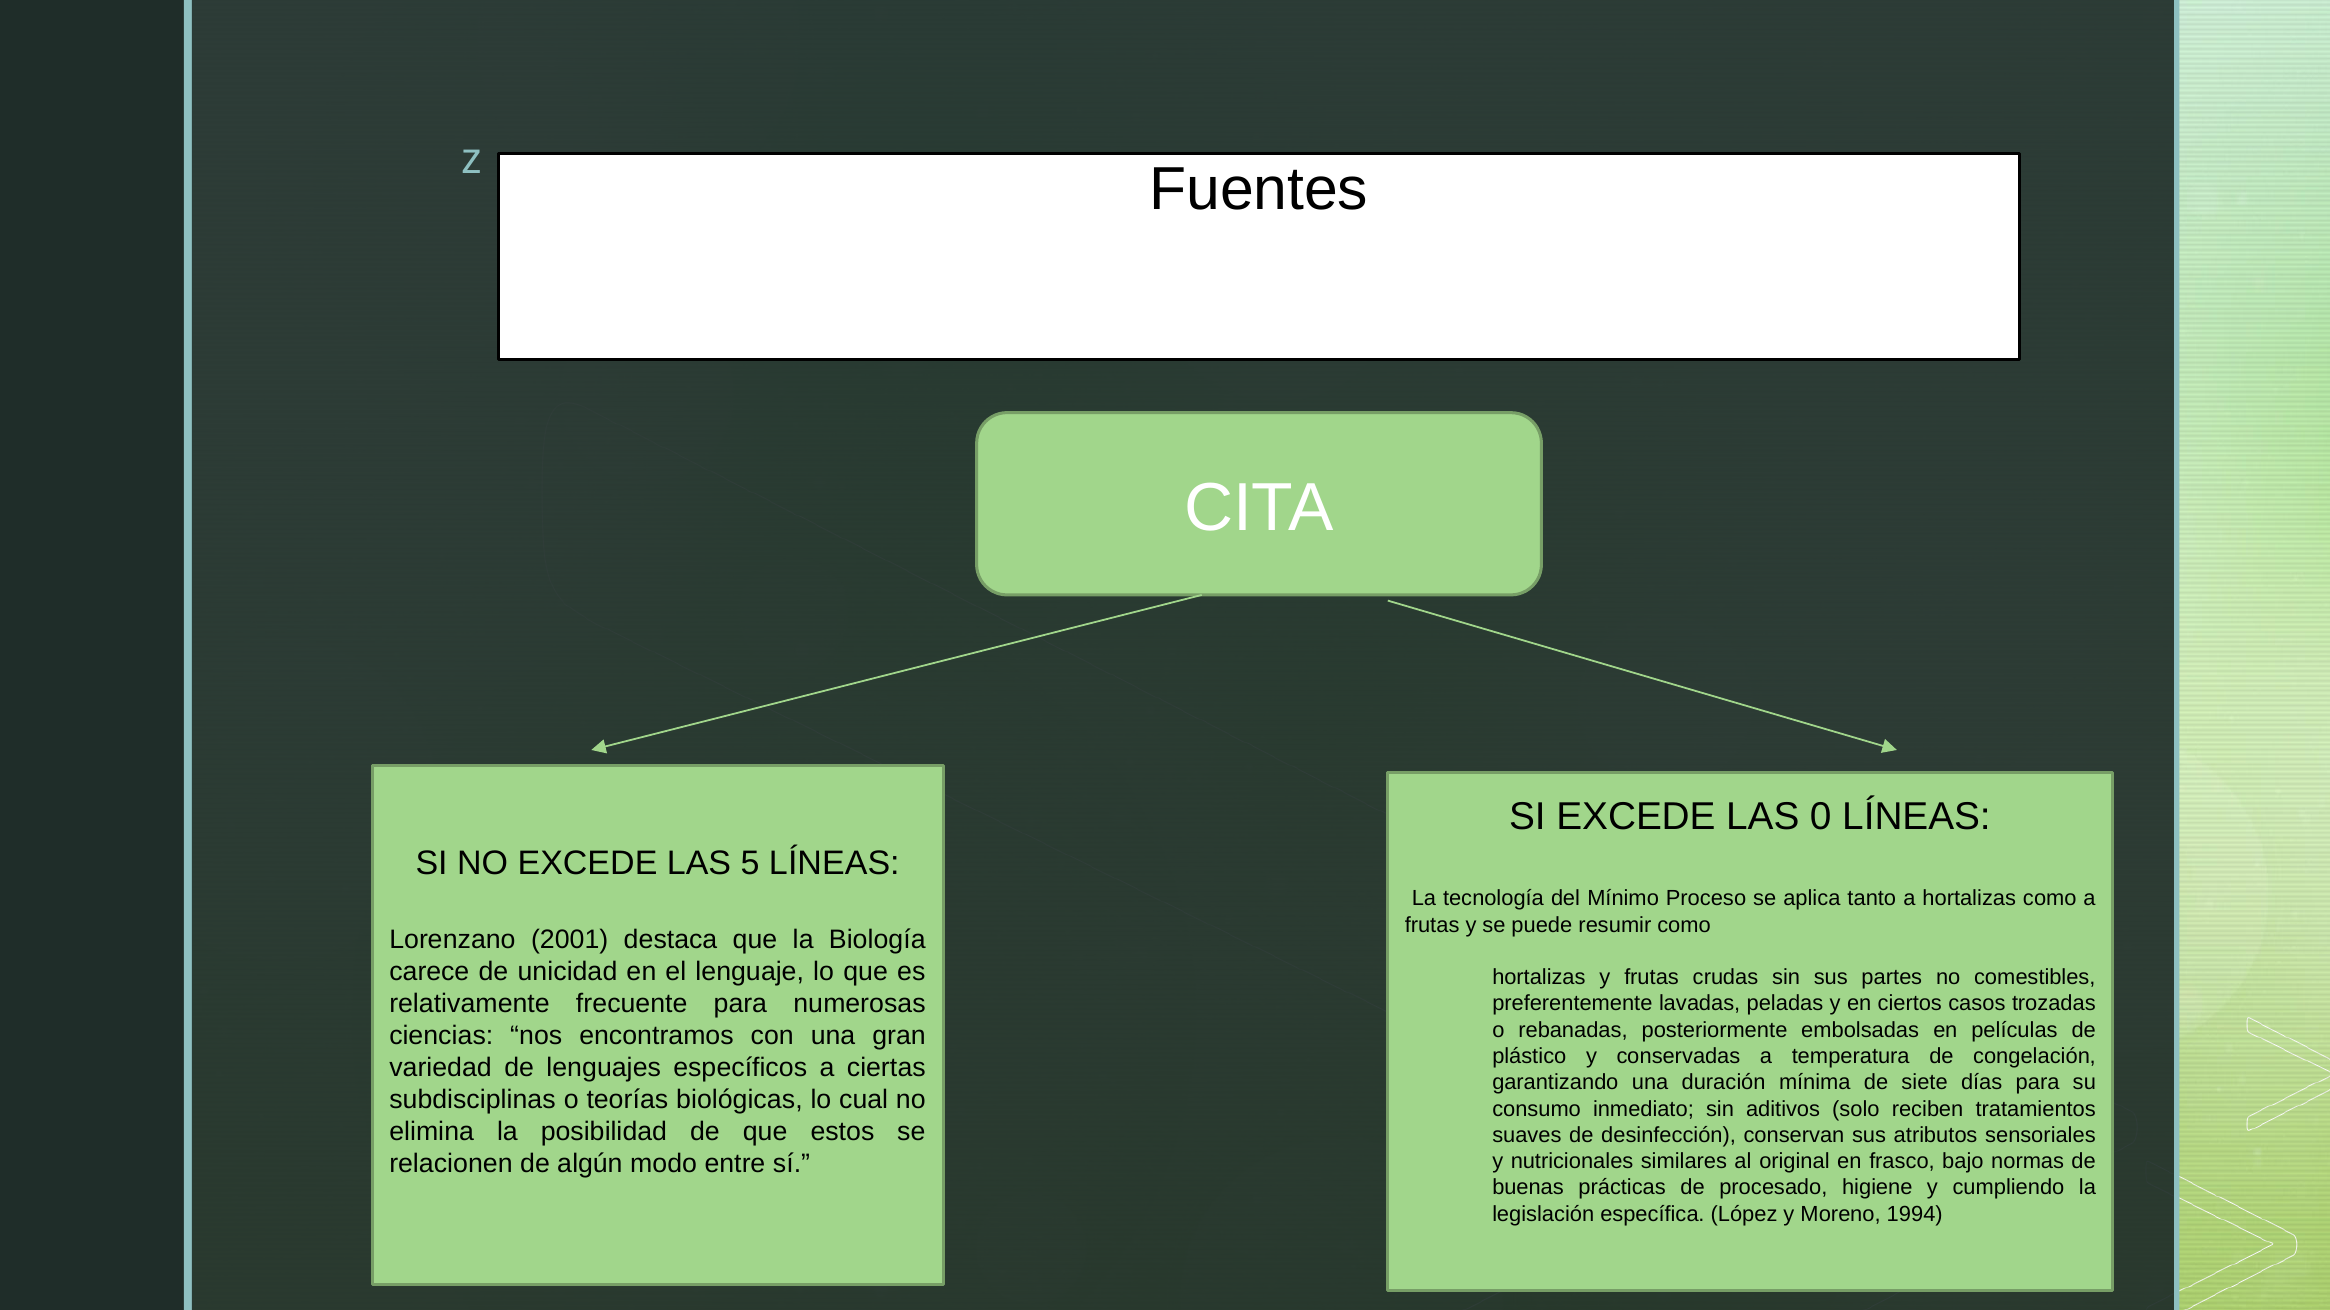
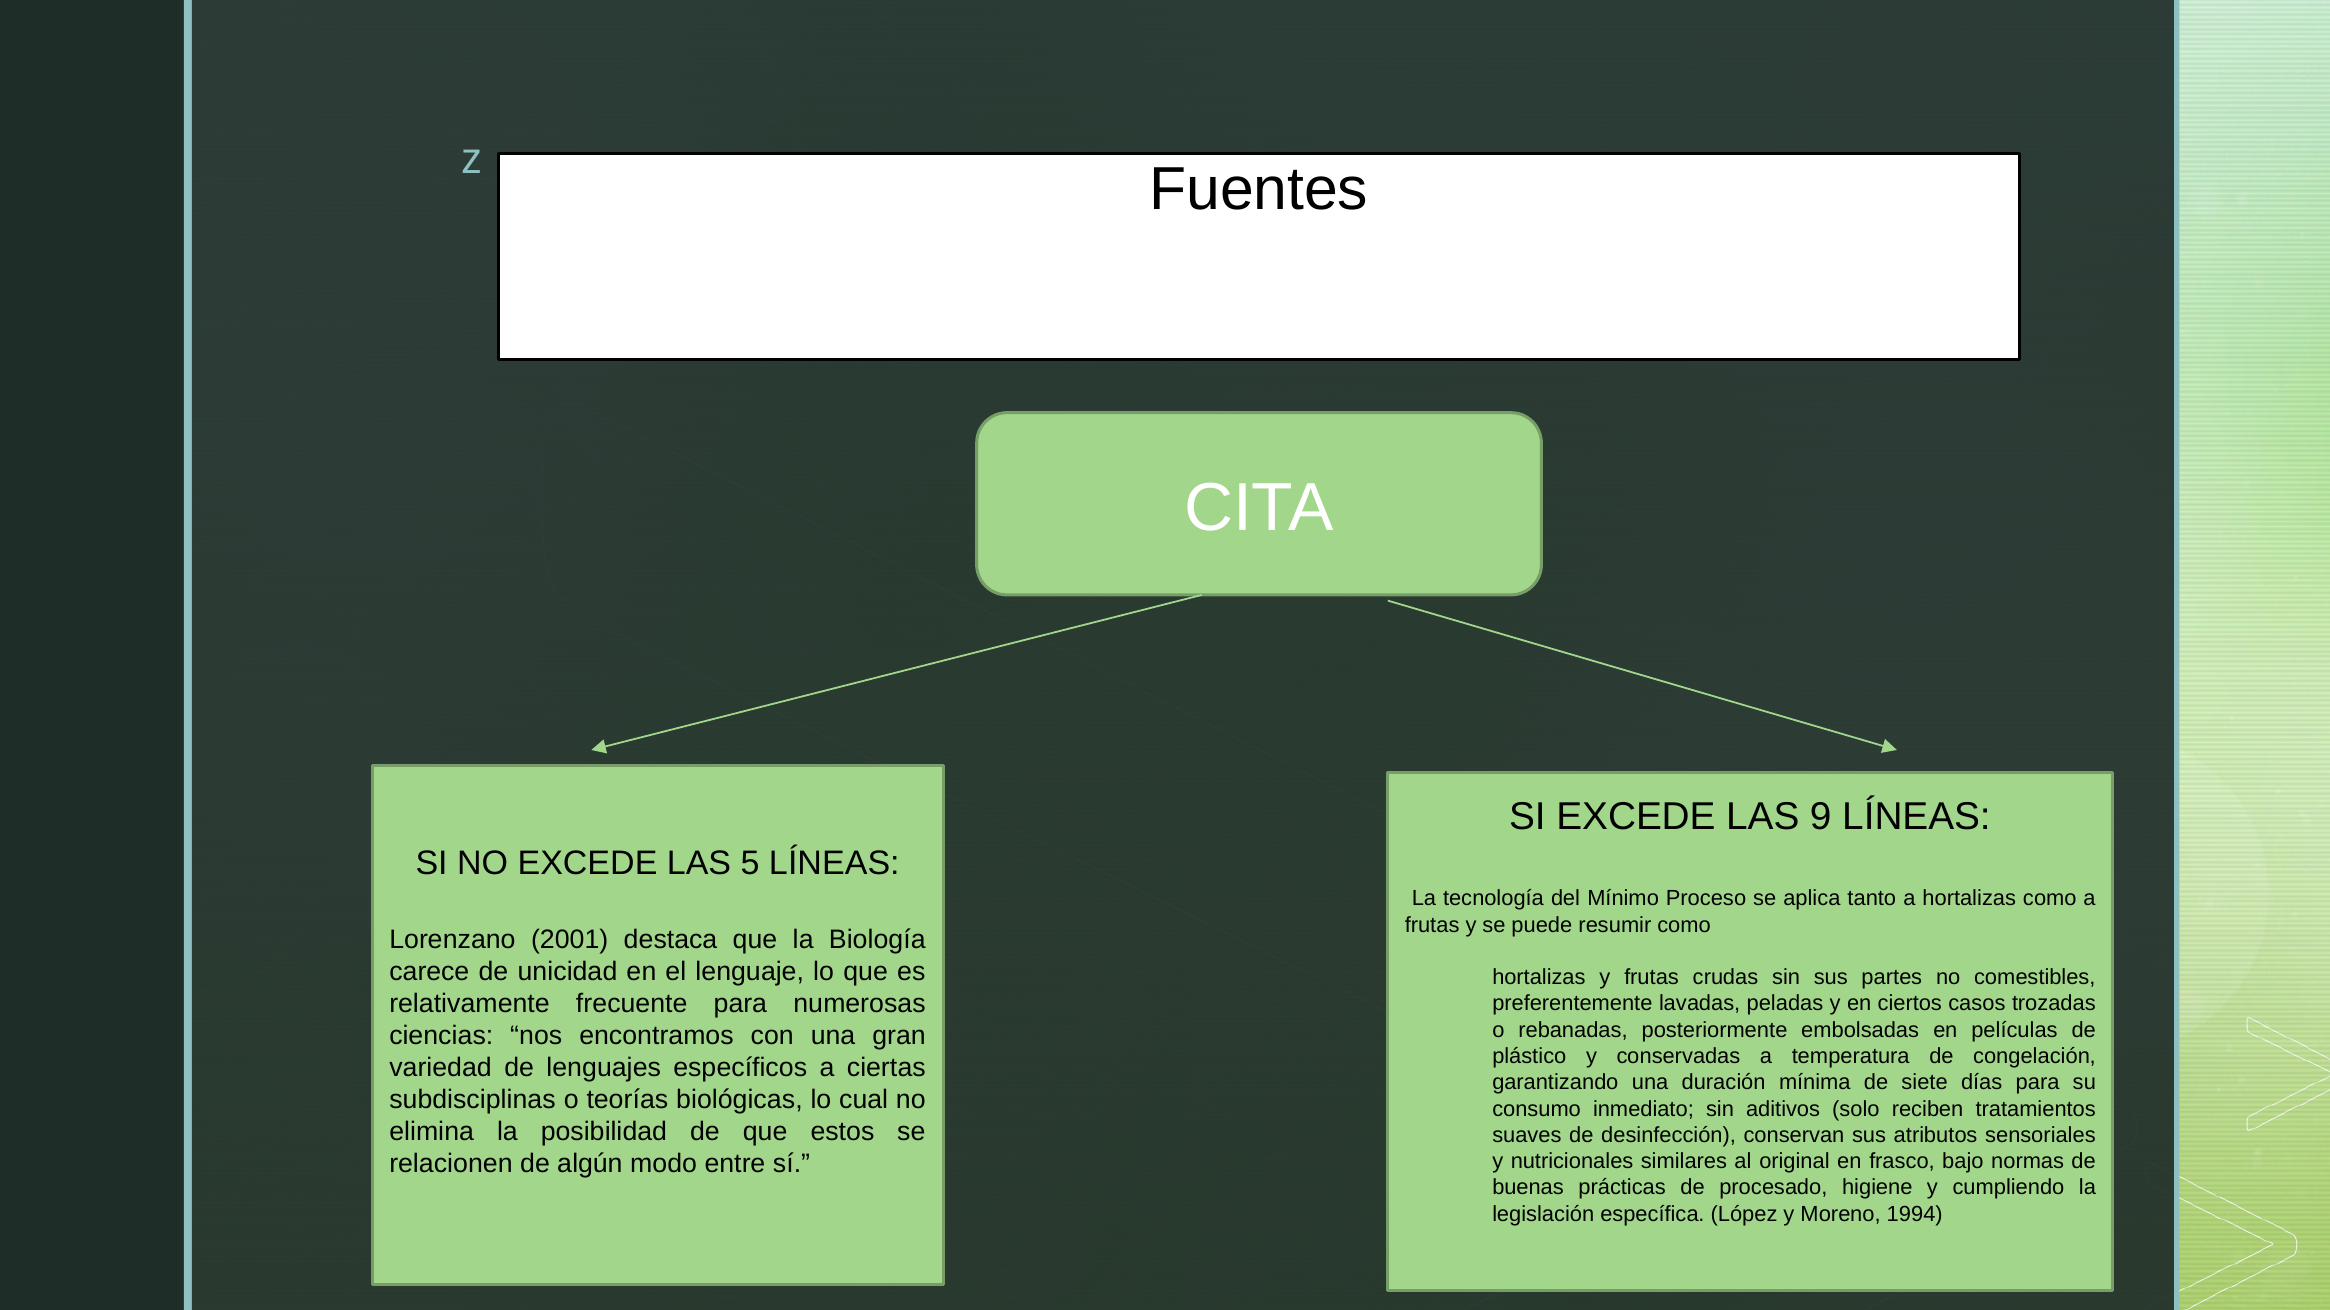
0: 0 -> 9 (1821, 817)
